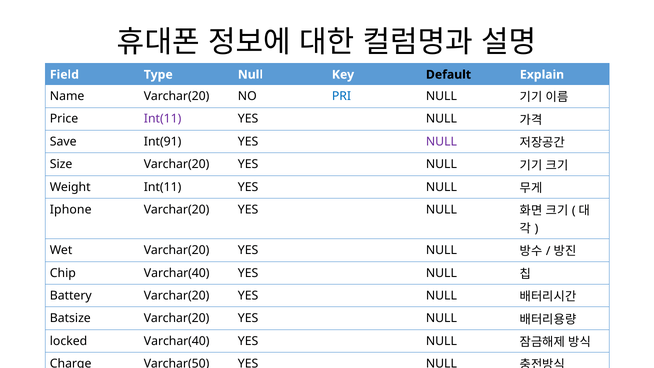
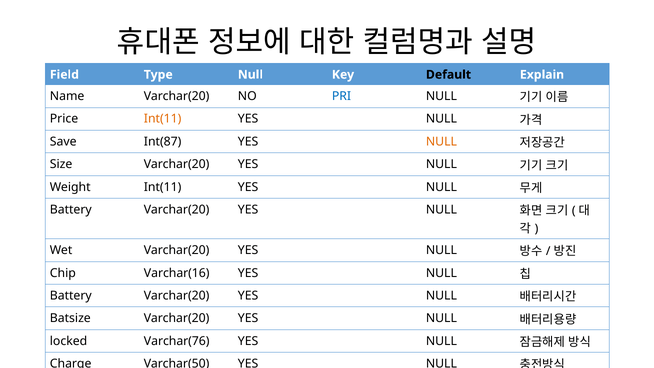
Int(11 colour: purple -> orange (163, 119)
Int(91: Int(91 -> Int(87 (163, 142)
NULL colour: purple -> orange (441, 142)
Iphone: Iphone -> Battery (71, 210)
Chip Varchar(40: Varchar(40 -> Varchar(16 (177, 273)
locked Varchar(40: Varchar(40 -> Varchar(76 (177, 341)
